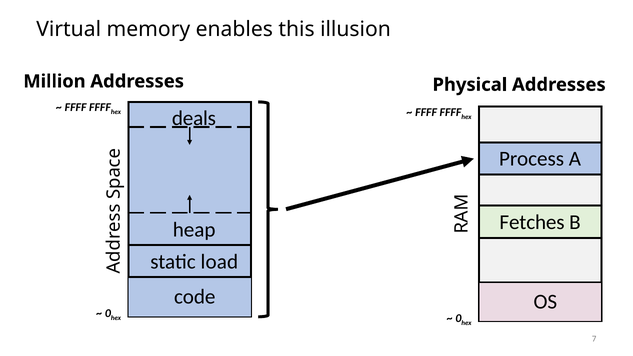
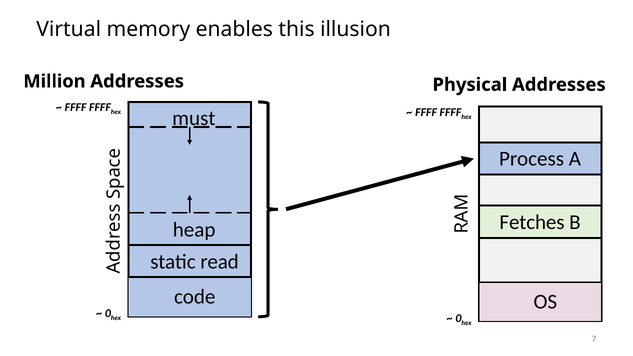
deals: deals -> must (194, 118)
load: load -> read (220, 262)
